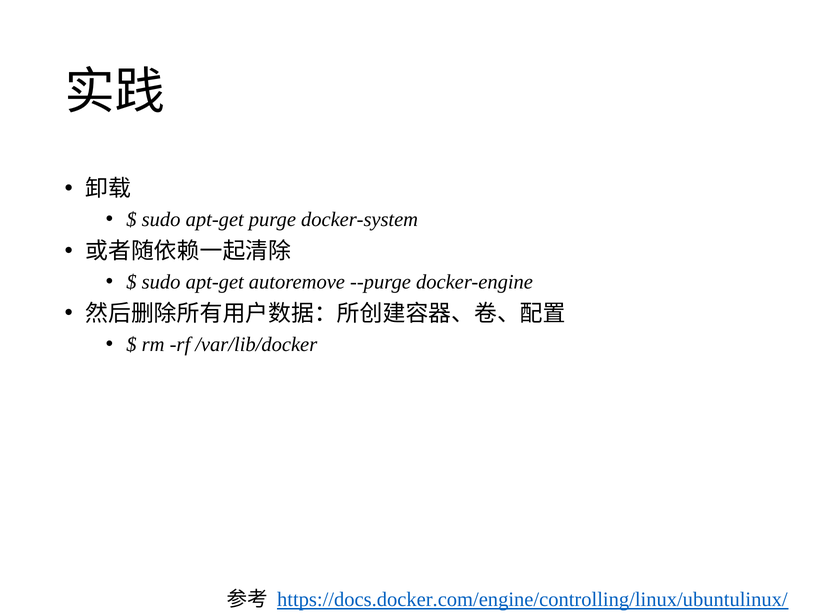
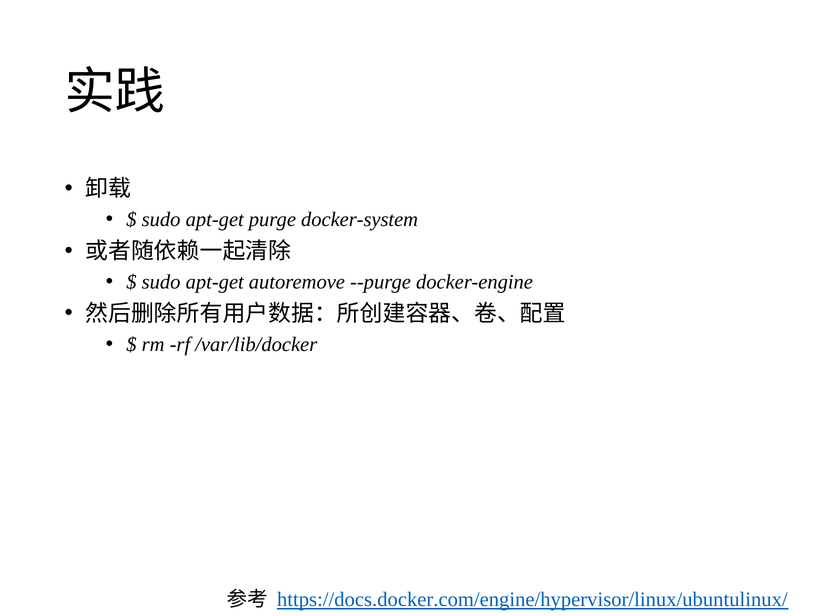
https://docs.docker.com/engine/controlling/linux/ubuntulinux/: https://docs.docker.com/engine/controlling/linux/ubuntulinux/ -> https://docs.docker.com/engine/hypervisor/linux/ubuntulinux/ (532, 600)
